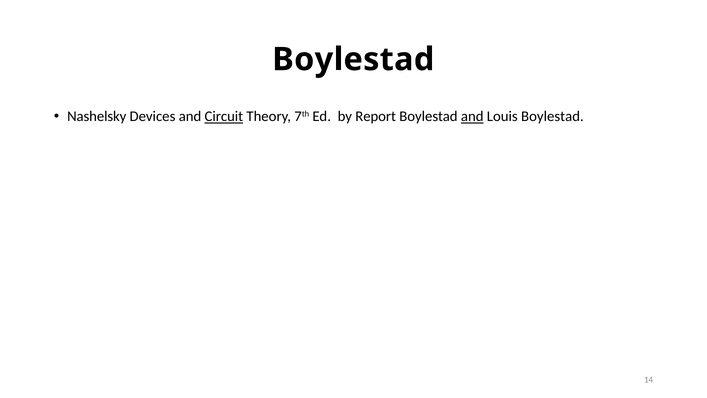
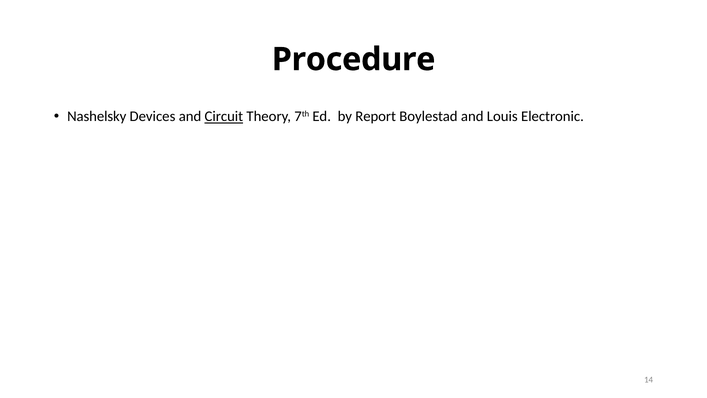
Boylestad: Boylestad -> Procedure (354, 59)
and underline: present -> none (472, 116)
Louis Boylestad: Boylestad -> Electronic (552, 116)
